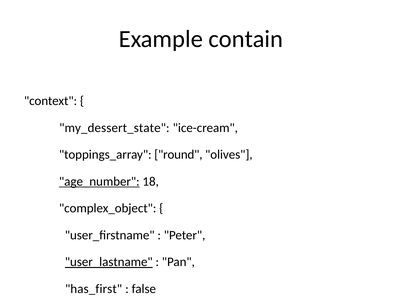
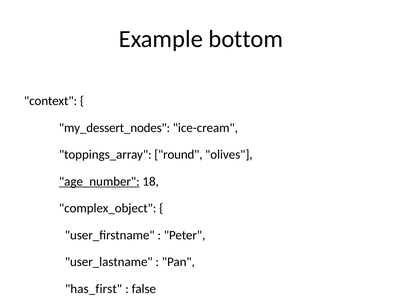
contain: contain -> bottom (246, 39)
my_dessert_state: my_dessert_state -> my_dessert_nodes (115, 128)
user_lastname underline: present -> none (109, 261)
